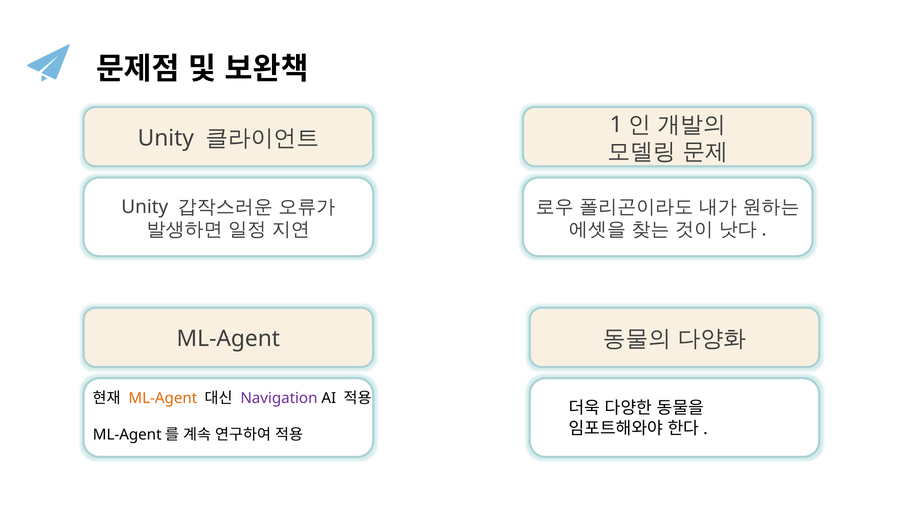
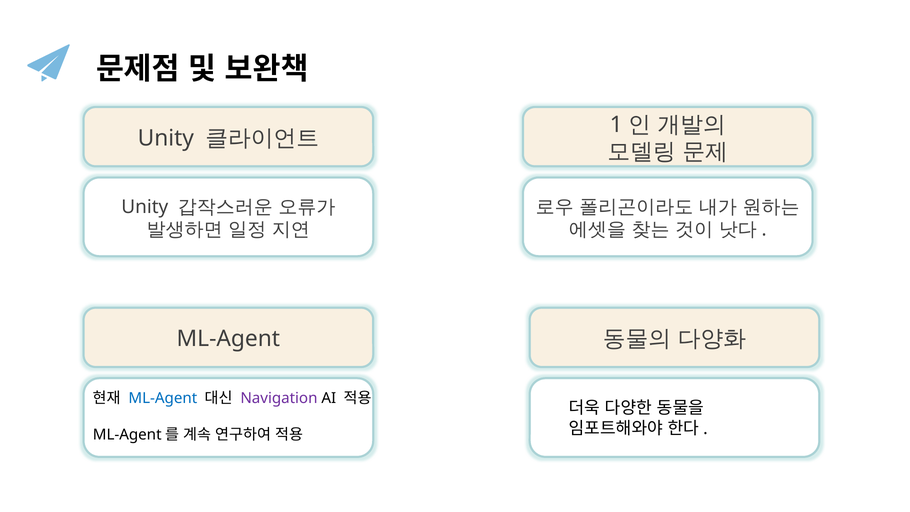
ML-Agent colour: orange -> blue (163, 398)
